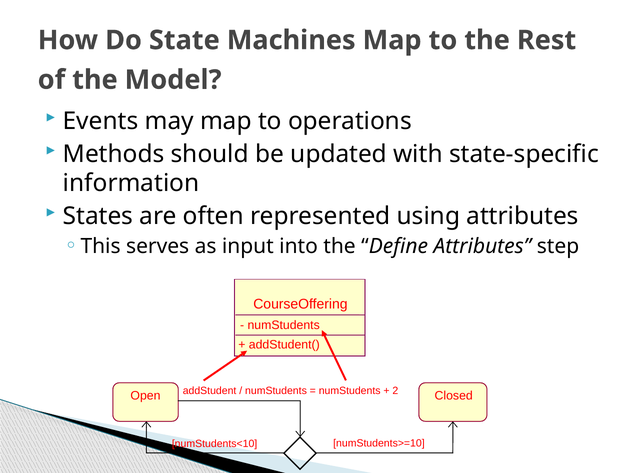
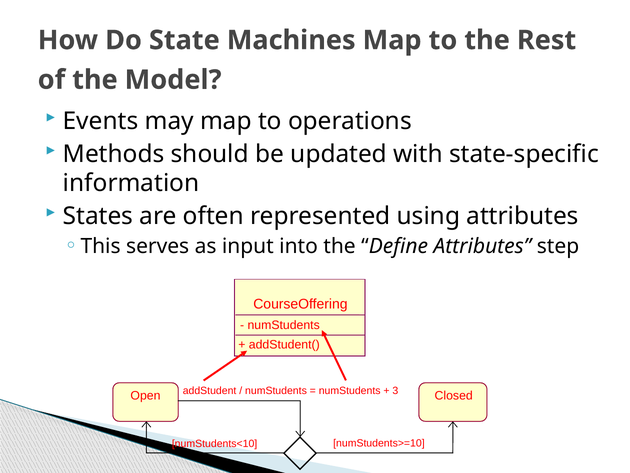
2: 2 -> 3 (395, 390)
